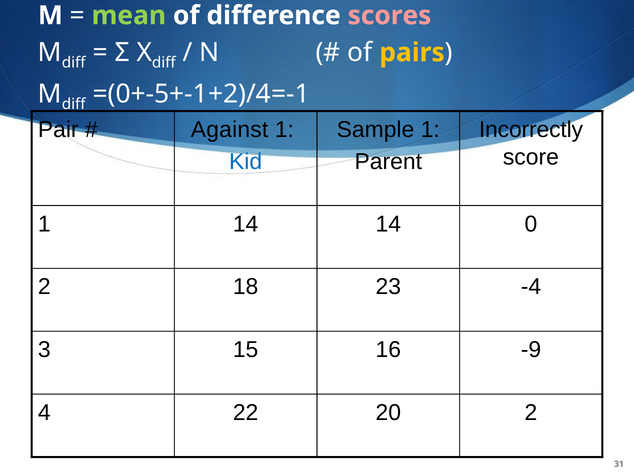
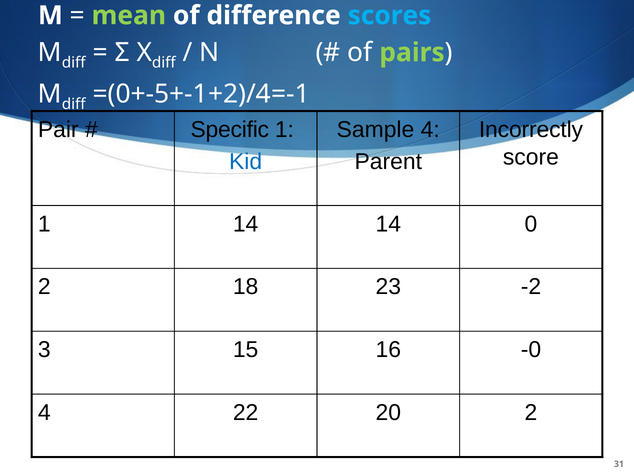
scores colour: pink -> light blue (389, 15)
pairs colour: yellow -> light green (412, 52)
Against: Against -> Specific (230, 129)
Sample 1: 1 -> 4 (430, 129)
-4: -4 -> -2 (531, 287)
-9: -9 -> -0 (531, 349)
